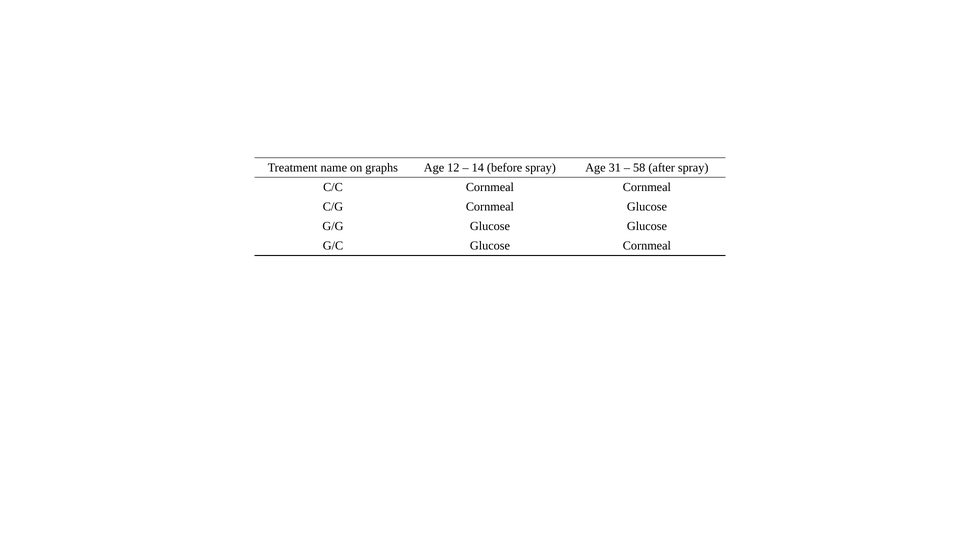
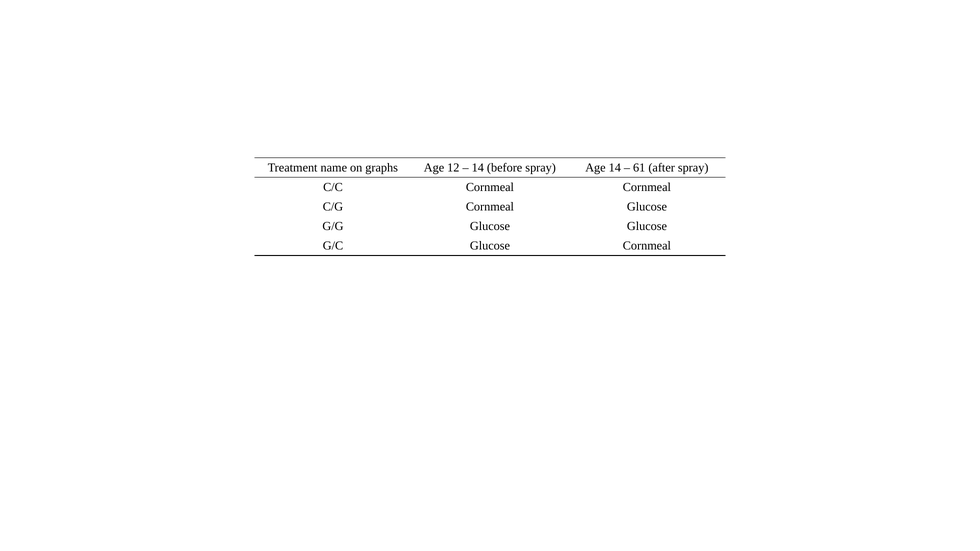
Age 31: 31 -> 14 (615, 168)
58: 58 -> 61 (639, 168)
